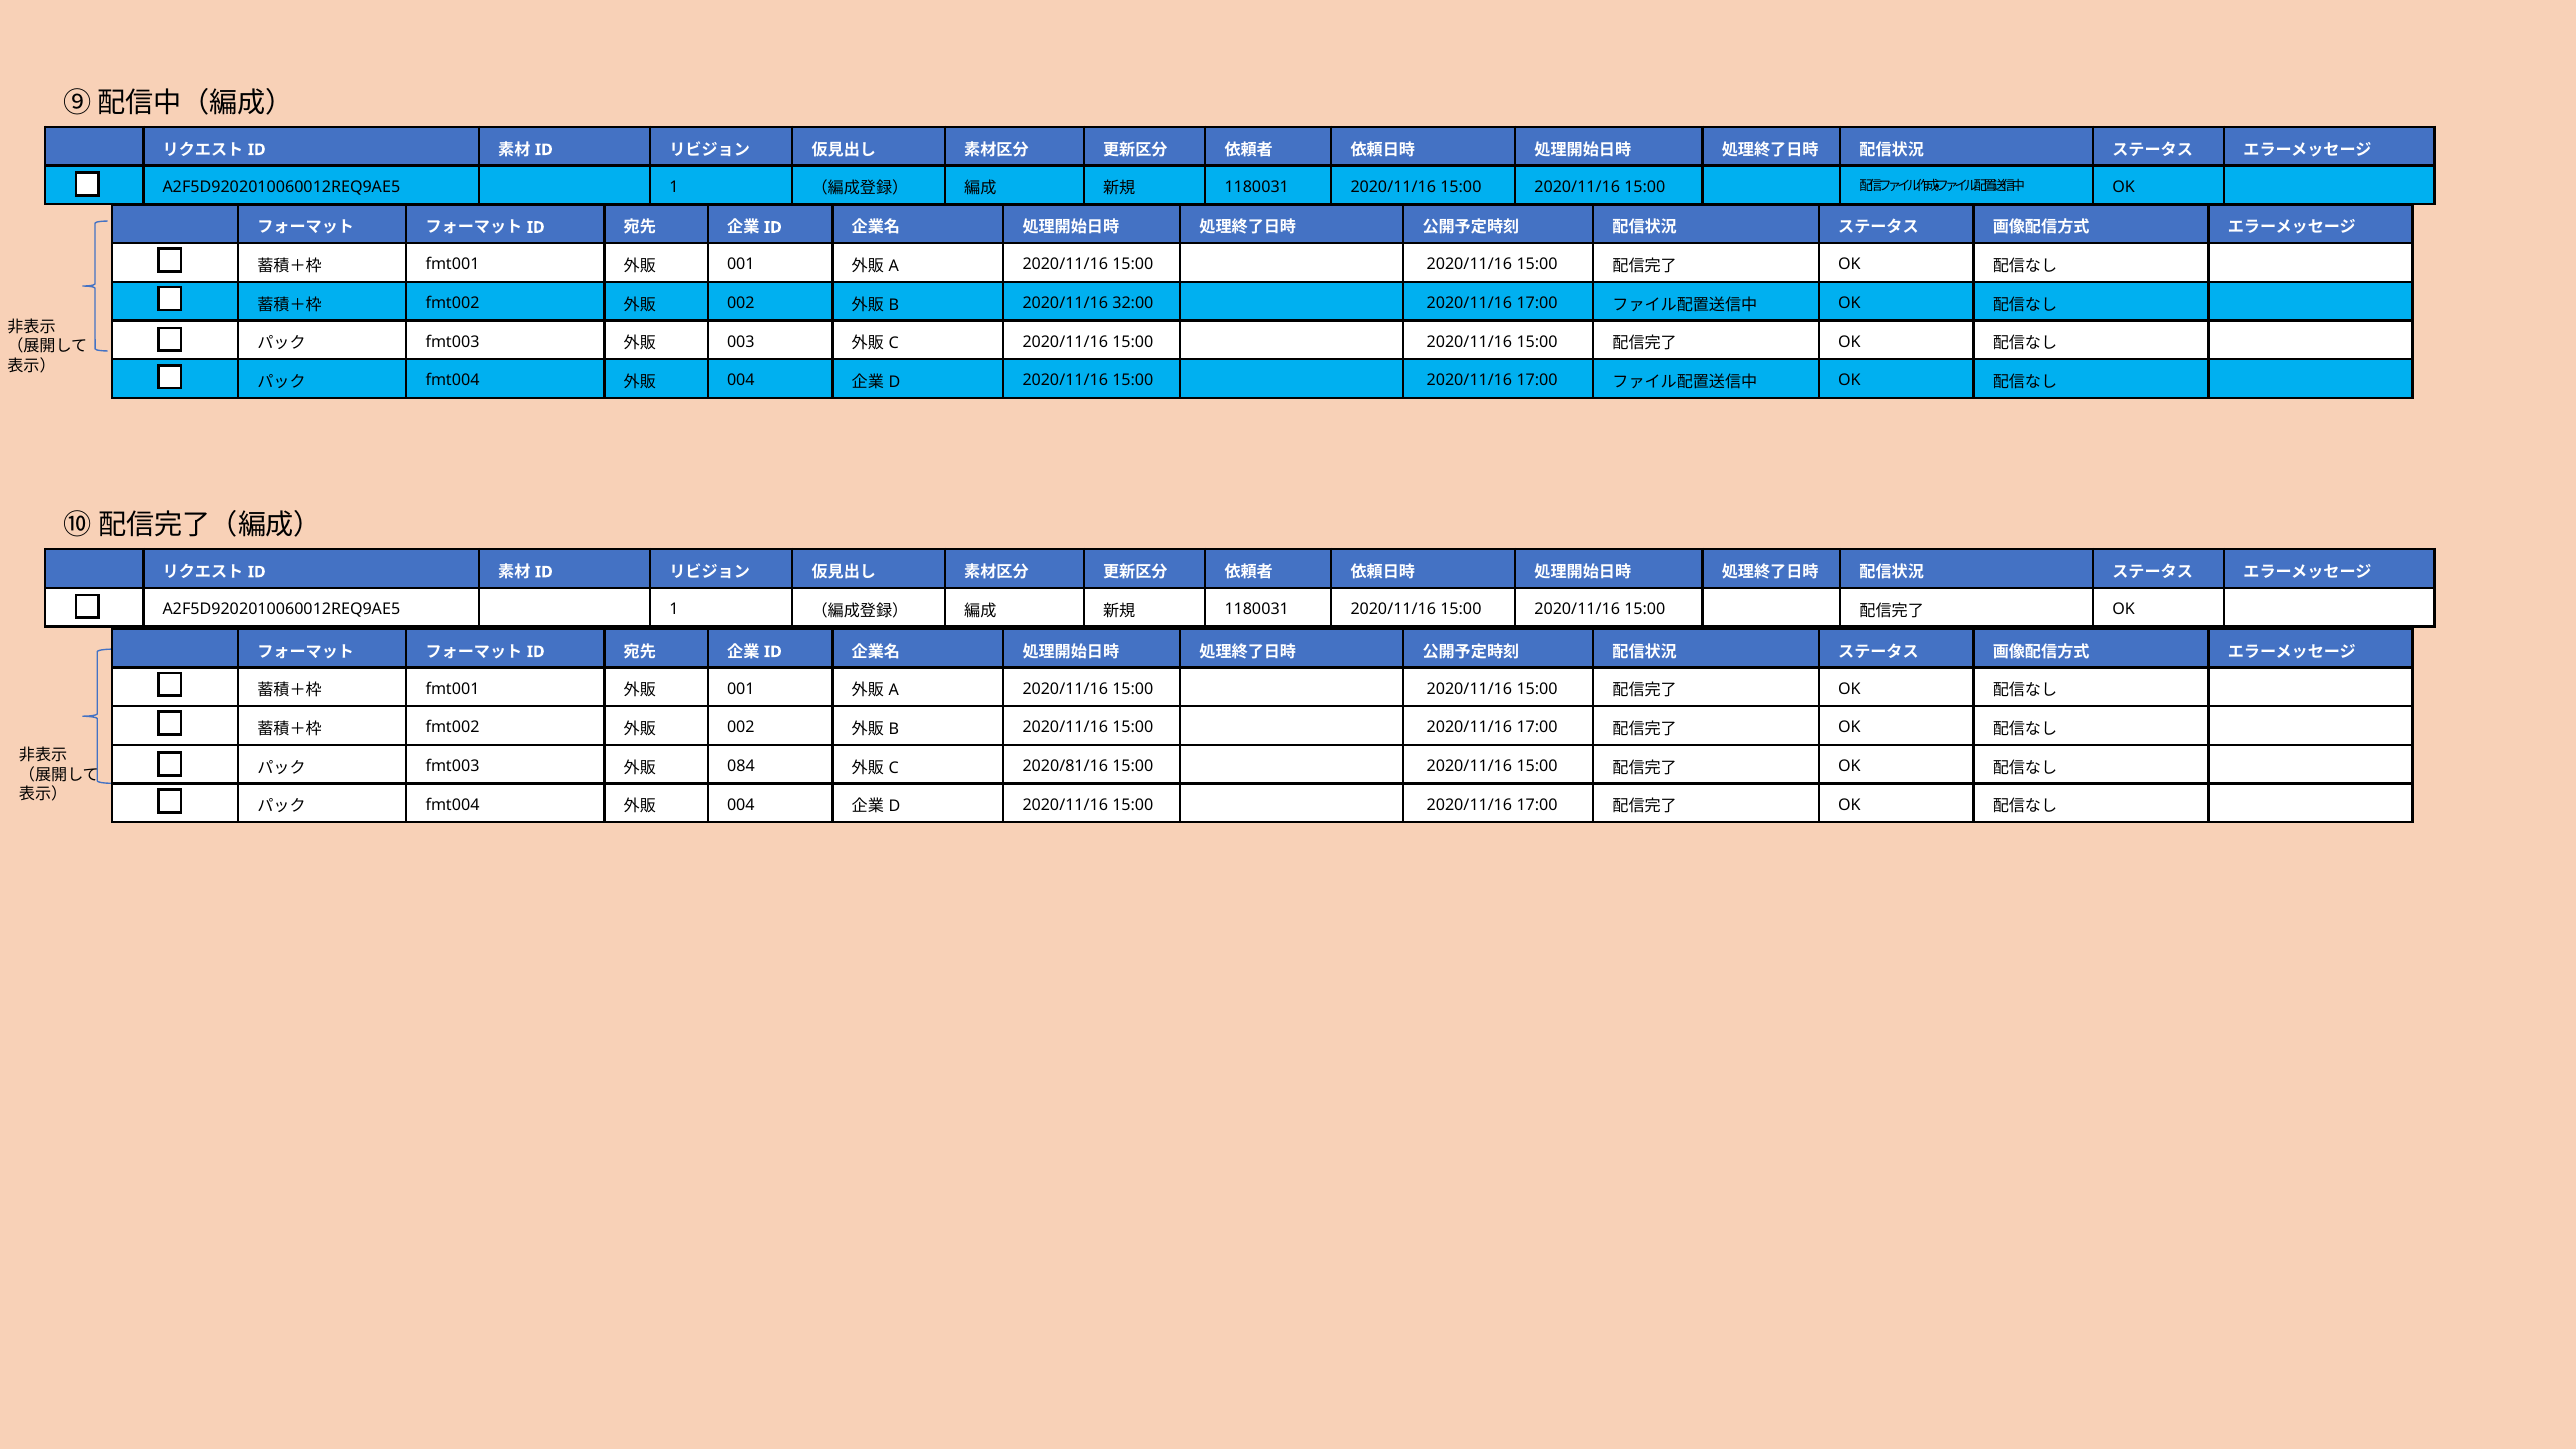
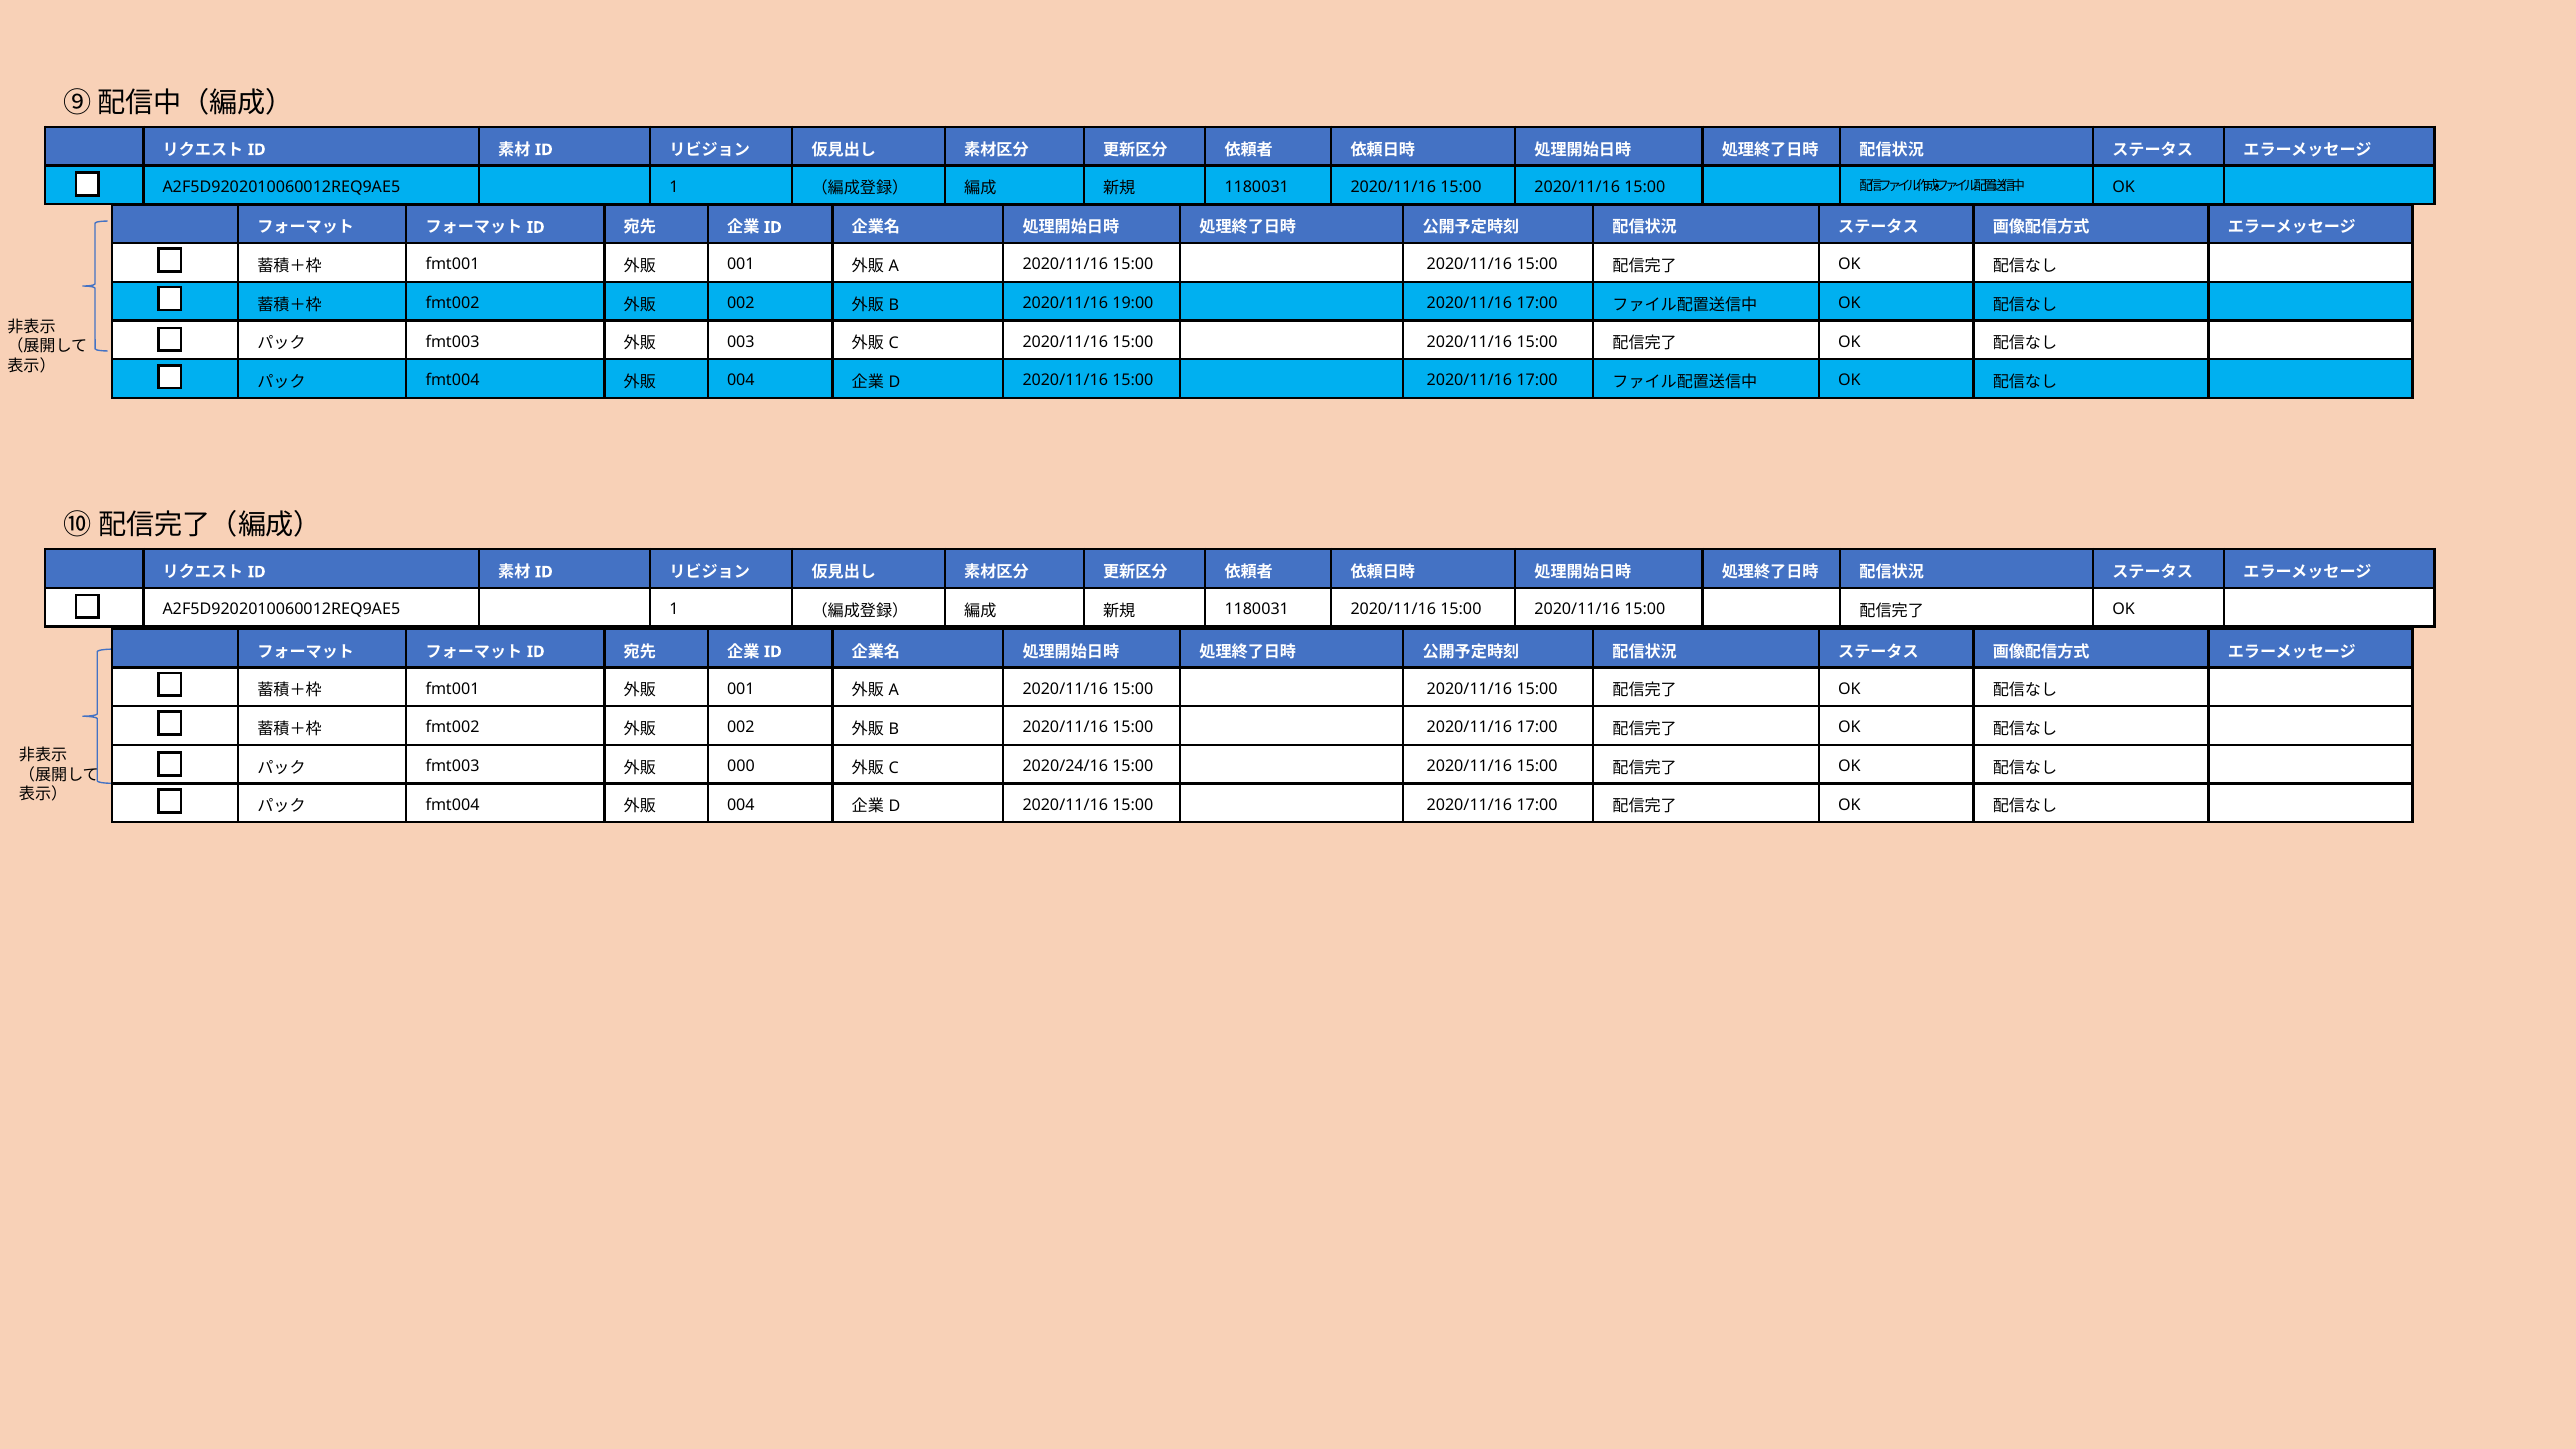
32:00: 32:00 -> 19:00 (1133, 303)
084: 084 -> 000 (741, 766)
2020/81/16: 2020/81/16 -> 2020/24/16 (1065, 766)
